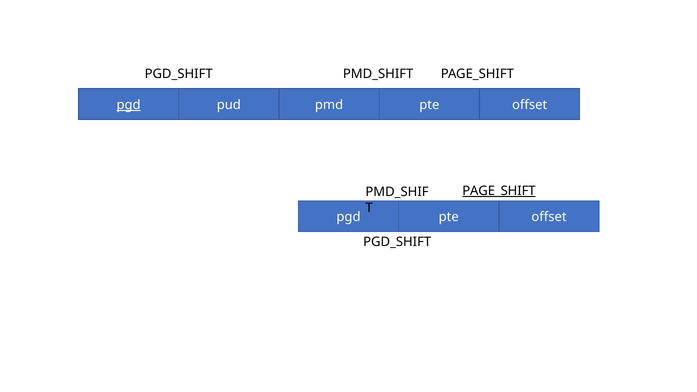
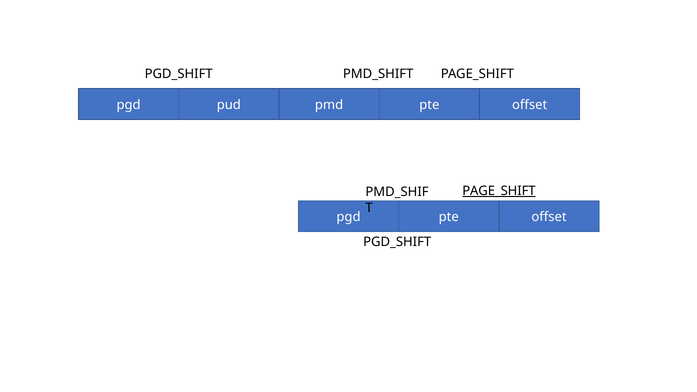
pgd underline: present -> none (129, 105)
